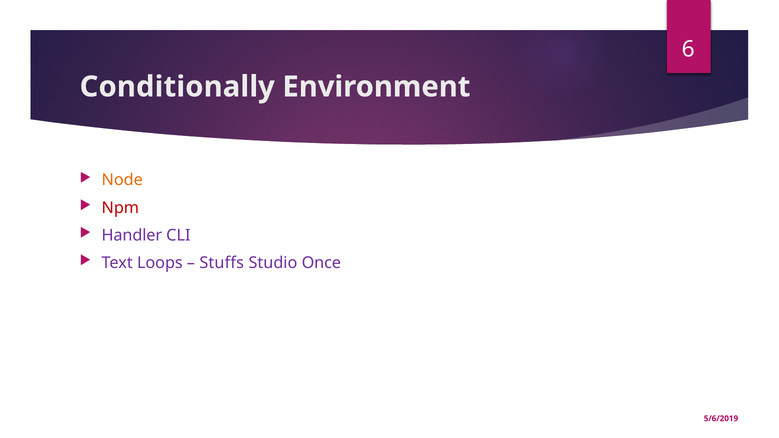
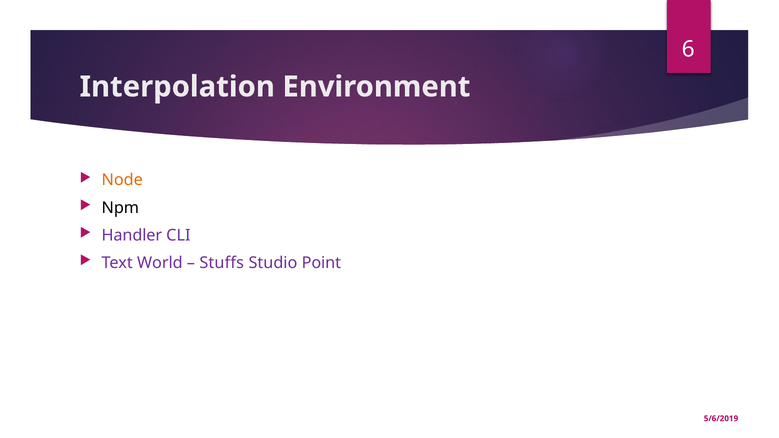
Conditionally: Conditionally -> Interpolation (177, 87)
Npm colour: red -> black (120, 208)
Loops: Loops -> World (160, 263)
Once: Once -> Point (321, 263)
